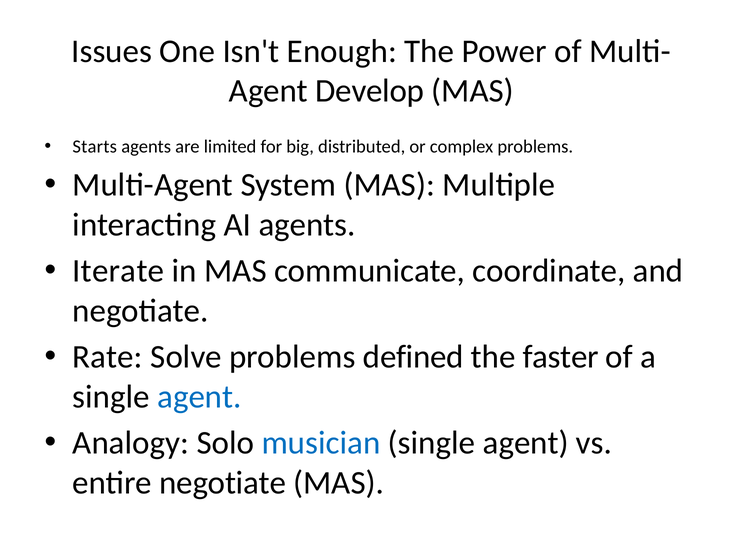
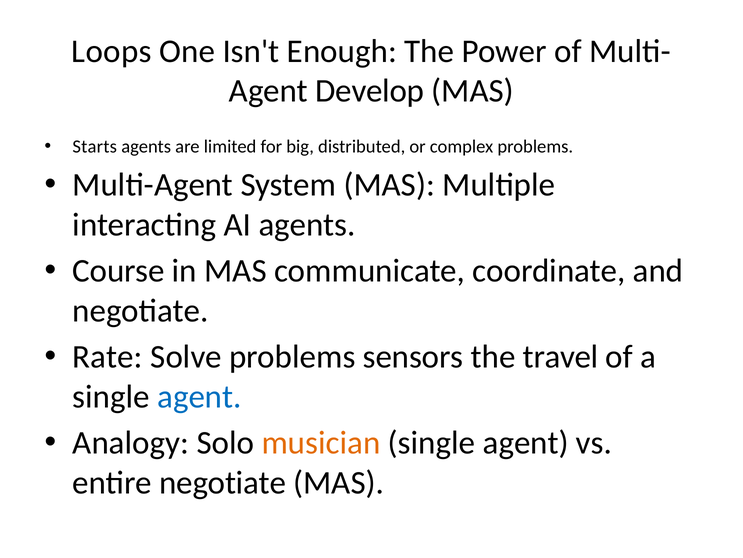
Issues: Issues -> Loops (112, 51)
Iterate: Iterate -> Course (119, 271)
defined: defined -> sensors (413, 357)
faster: faster -> travel (561, 357)
musician colour: blue -> orange (321, 442)
